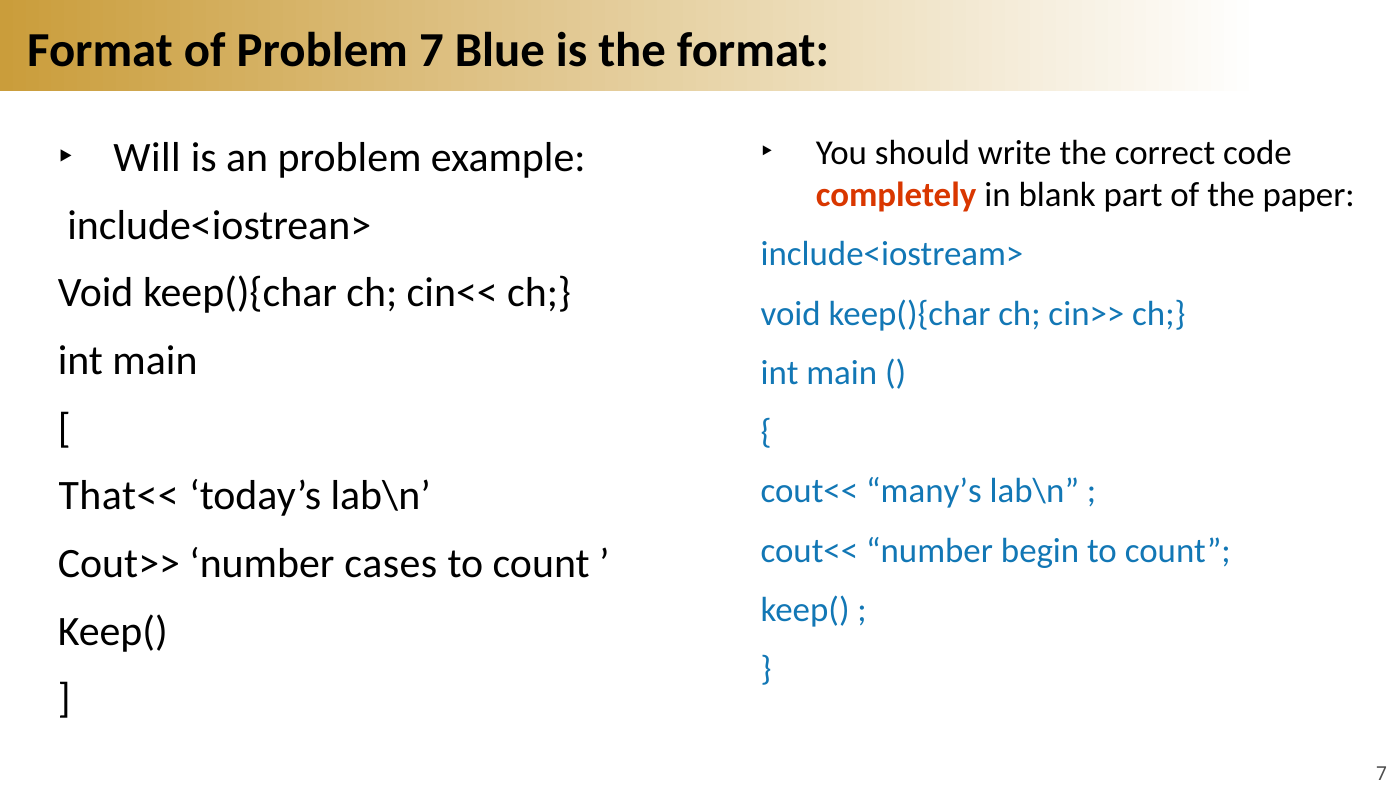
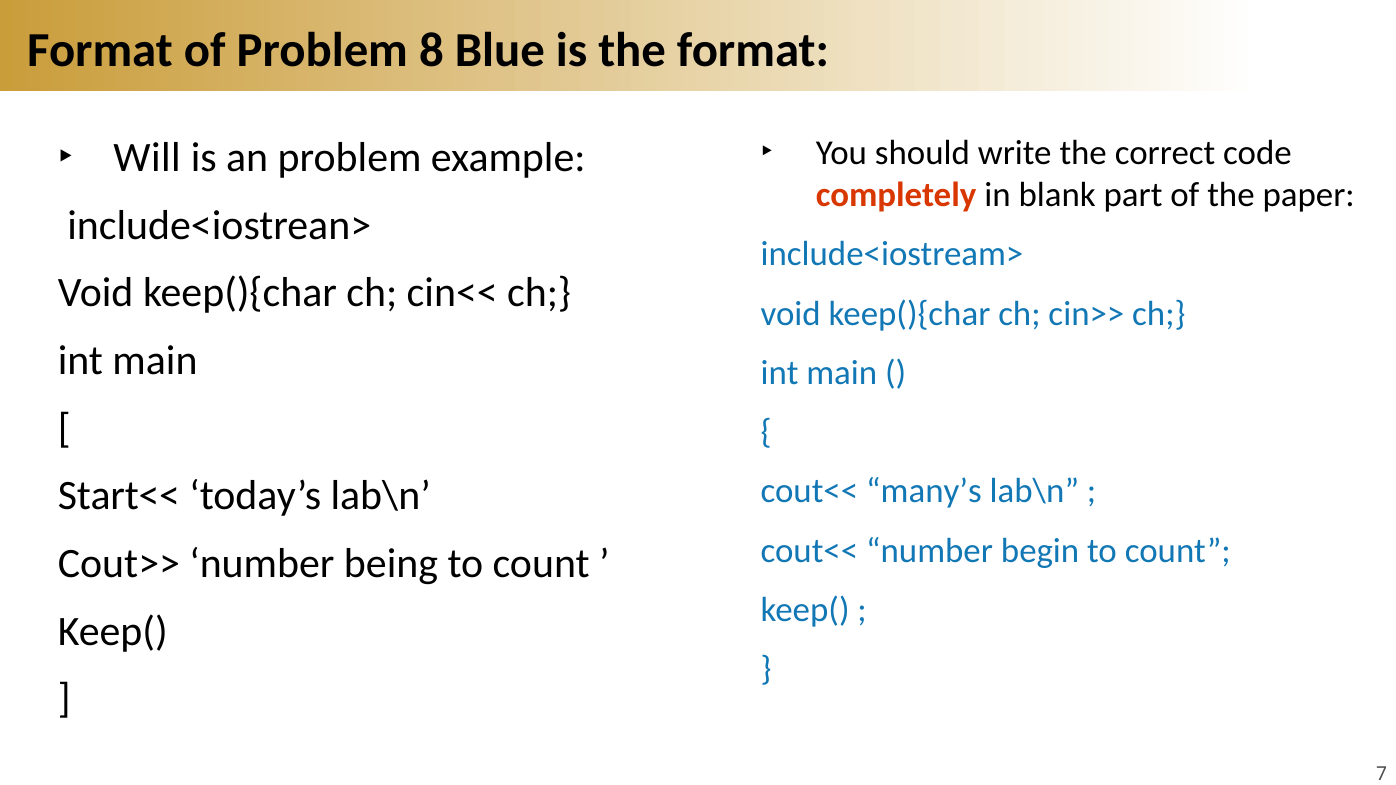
Problem 7: 7 -> 8 (431, 50)
That<<: That<< -> Start<< (119, 496)
cases: cases -> being (391, 564)
